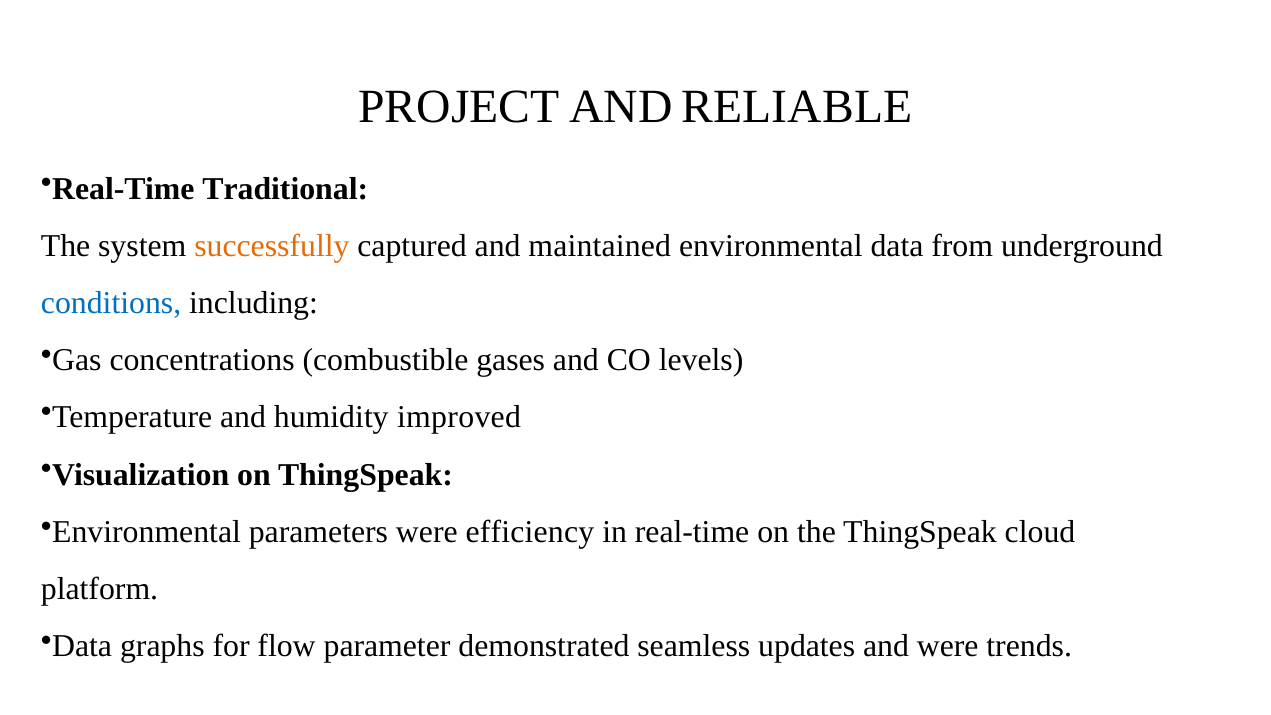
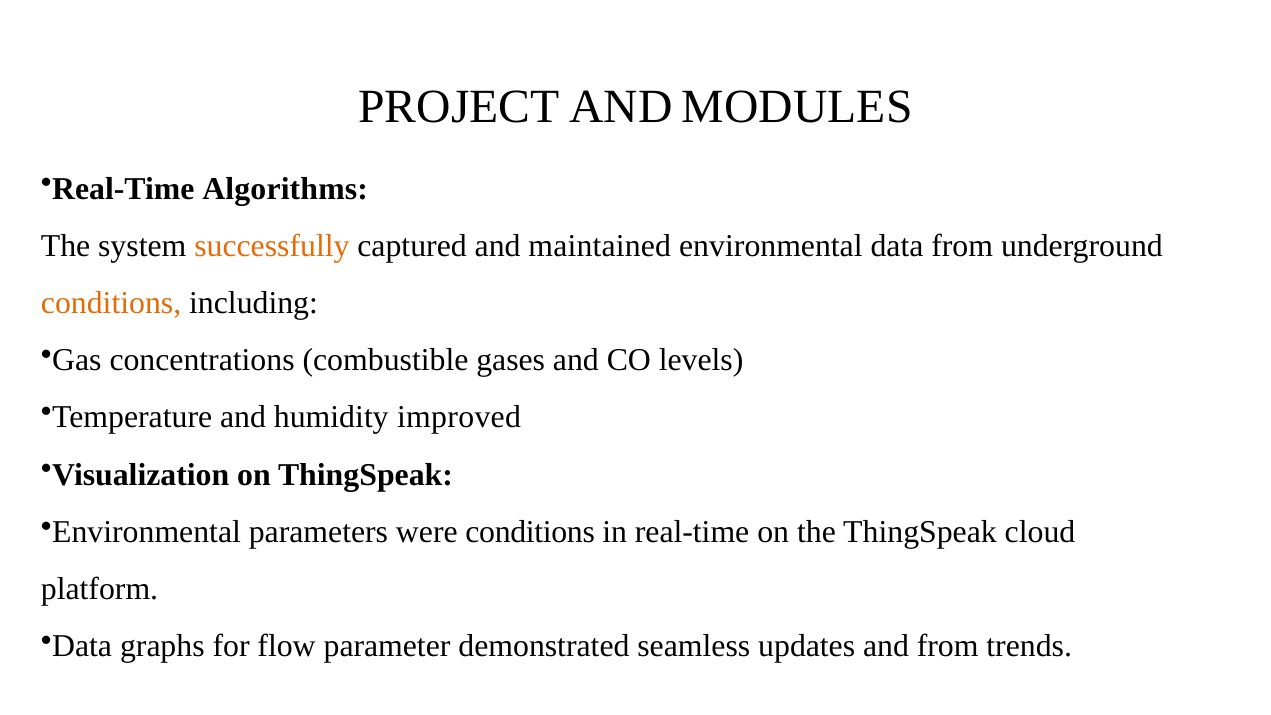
RELIABLE: RELIABLE -> MODULES (797, 107)
Traditional: Traditional -> Algorithms (285, 189)
conditions colour: blue -> orange (111, 303)
were efficiency: efficiency -> conditions (530, 532)
and were: were -> from (948, 646)
